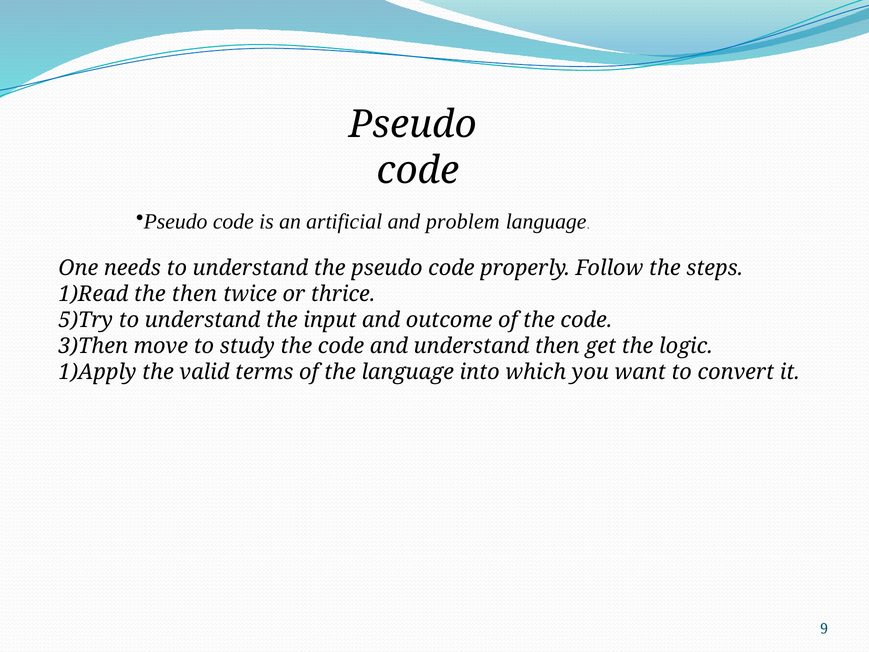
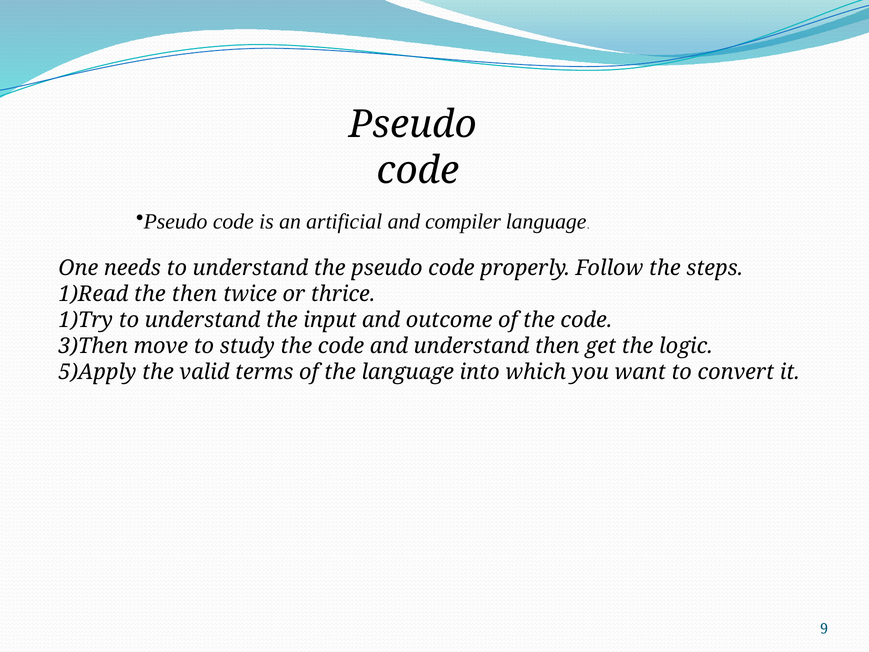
problem: problem -> compiler (463, 221)
5)Try: 5)Try -> 1)Try (86, 320)
1)Apply: 1)Apply -> 5)Apply (97, 372)
